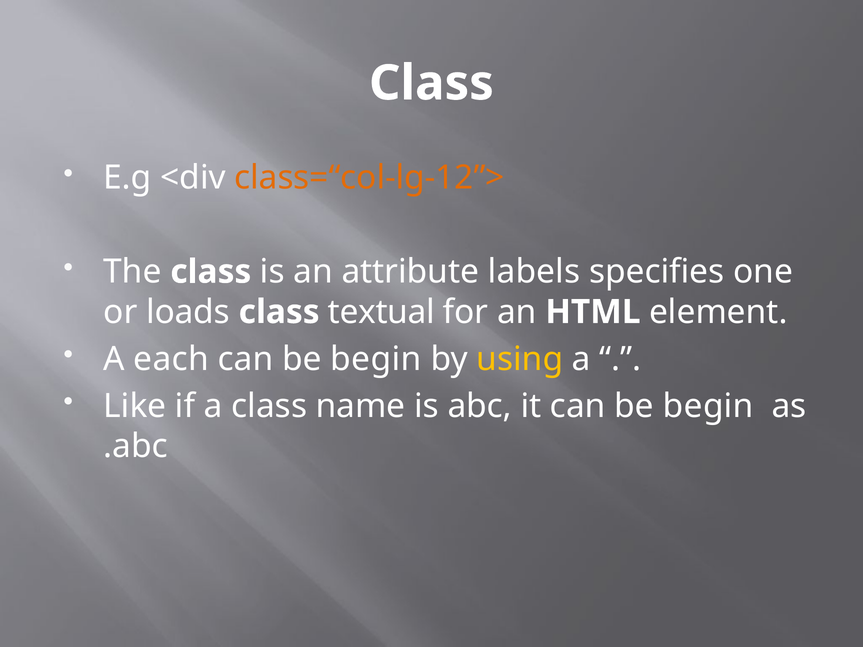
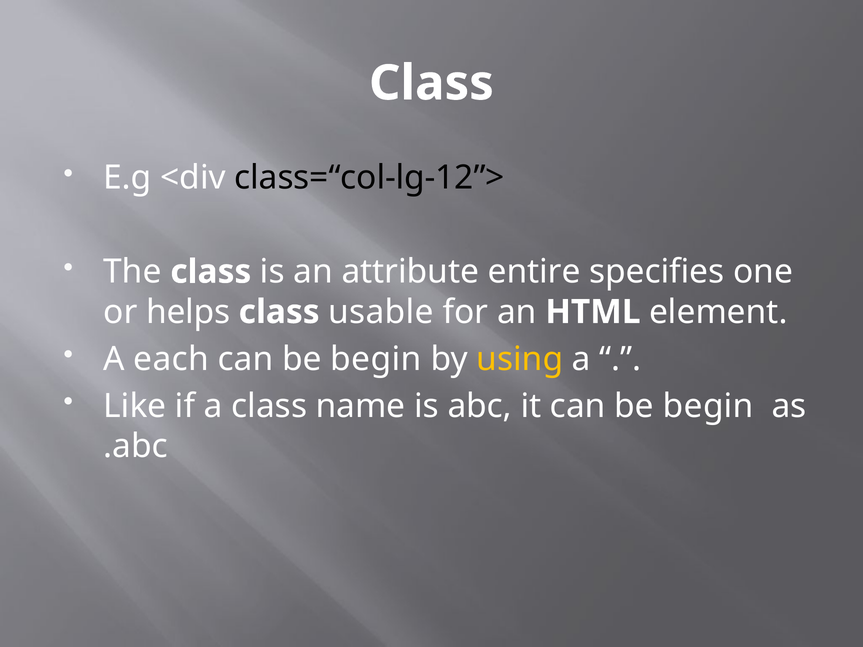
class=“col-lg-12”> colour: orange -> black (370, 178)
labels: labels -> entire (534, 272)
loads: loads -> helps (188, 312)
textual: textual -> usable (381, 312)
